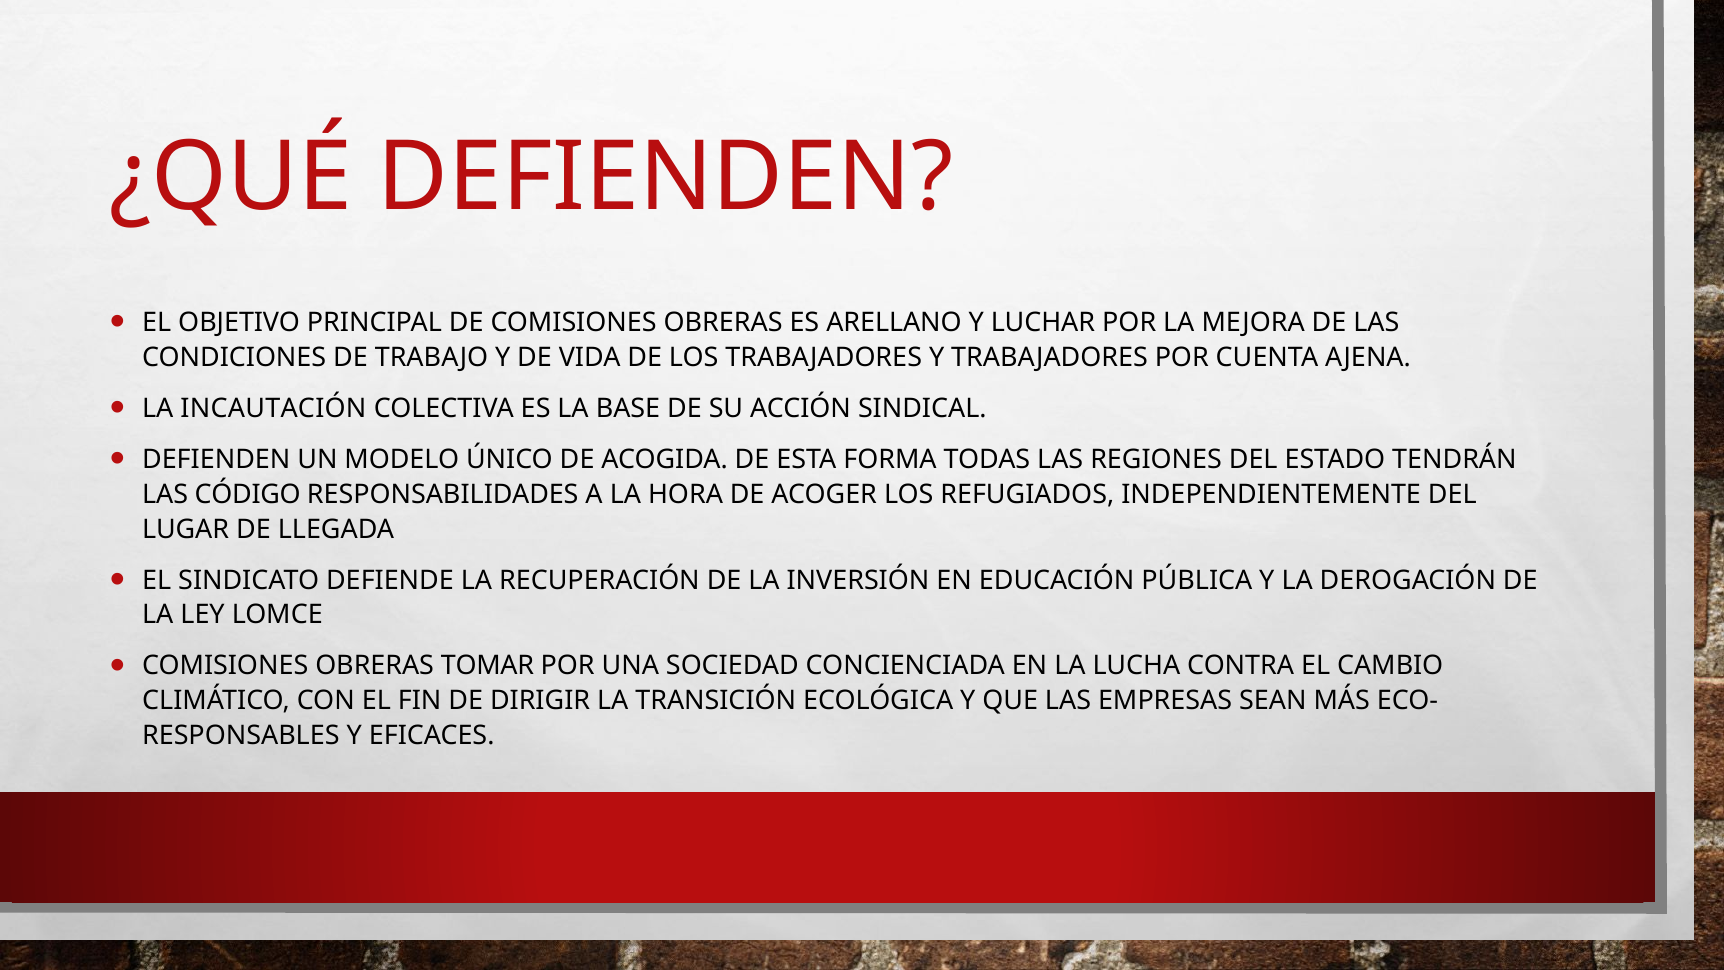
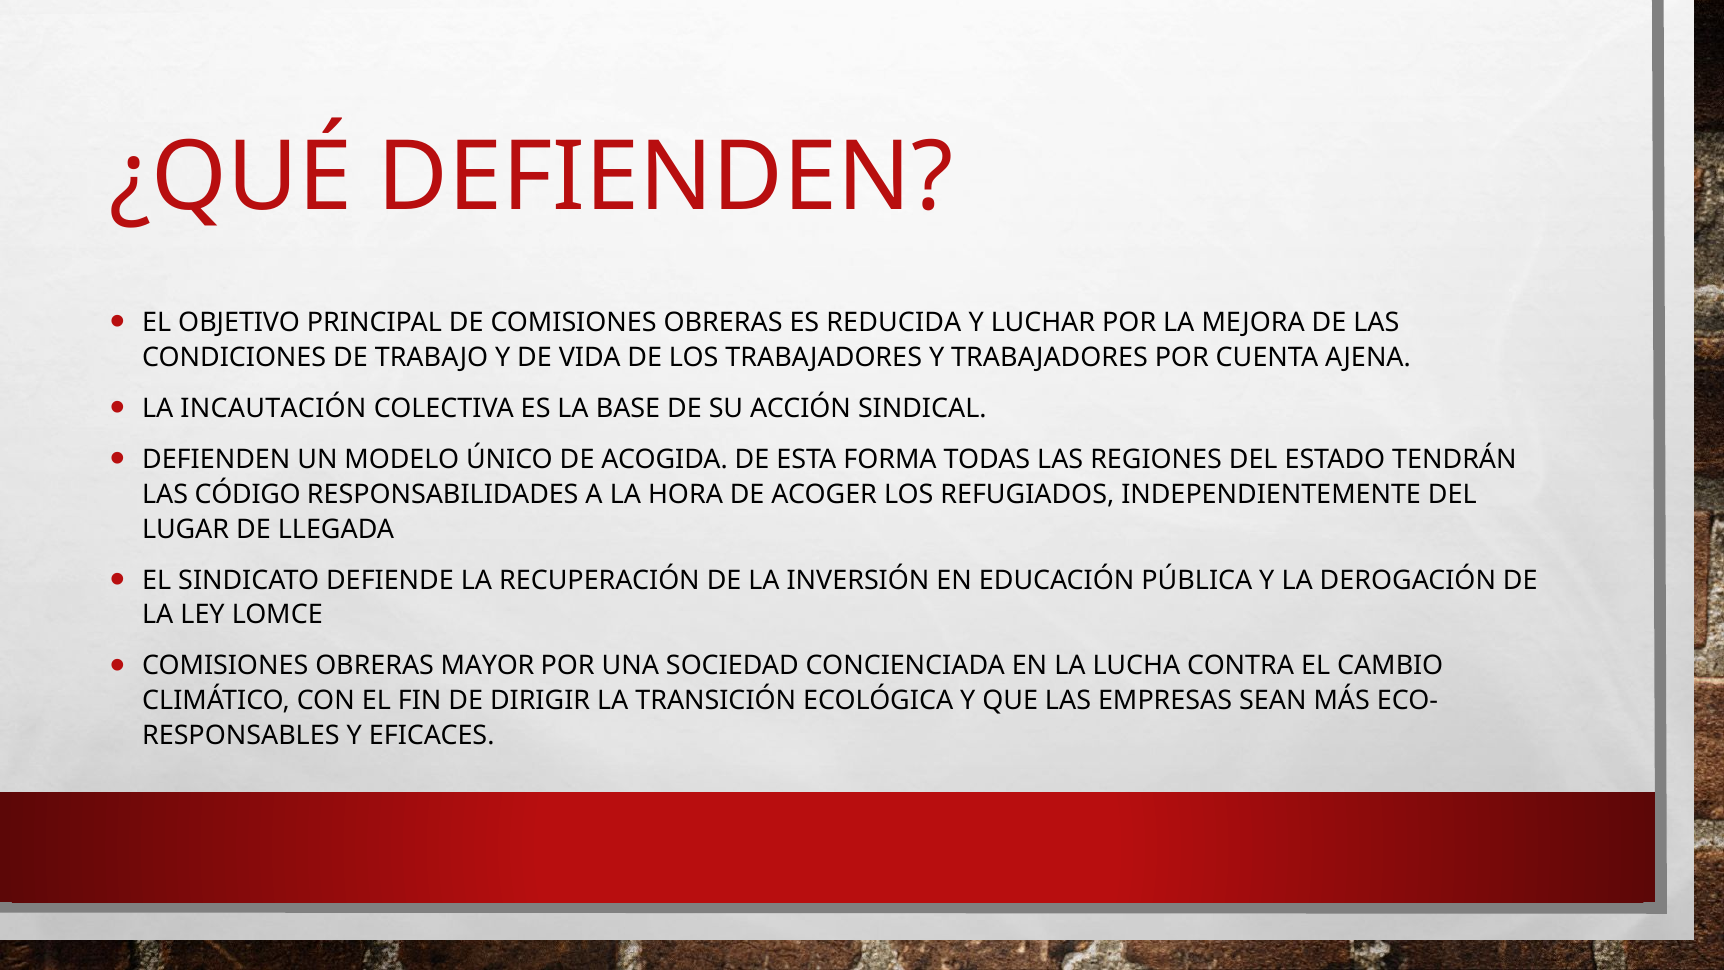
ARELLANO: ARELLANO -> REDUCIDA (894, 322)
TOMAR: TOMAR -> MAYOR (488, 666)
